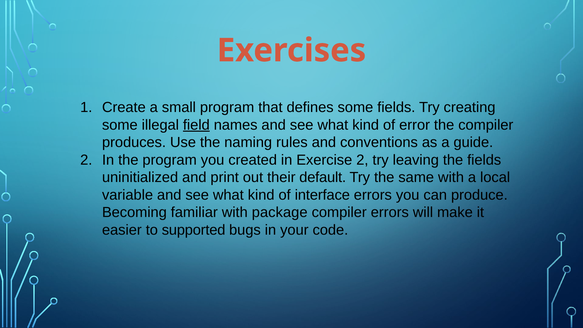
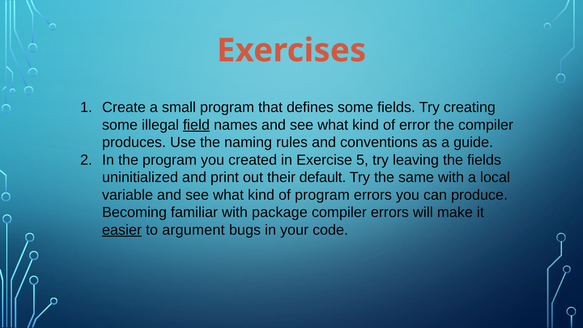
Exercise 2: 2 -> 5 (362, 160)
of interface: interface -> program (322, 195)
easier underline: none -> present (122, 230)
supported: supported -> argument (193, 230)
